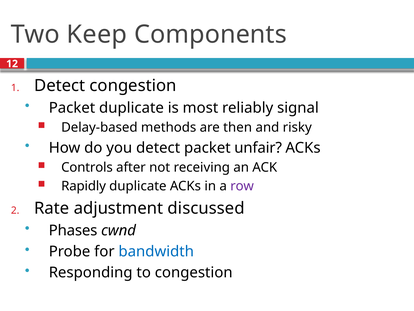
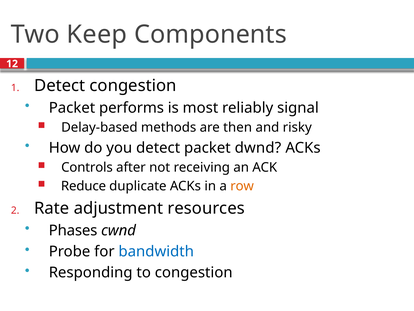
Packet duplicate: duplicate -> performs (132, 108)
unfair: unfair -> dwnd (258, 147)
Rapidly: Rapidly -> Reduce (84, 186)
row colour: purple -> orange (242, 186)
discussed: discussed -> resources (206, 208)
